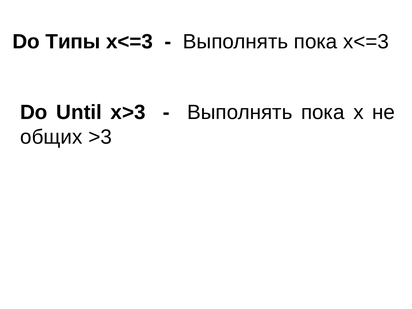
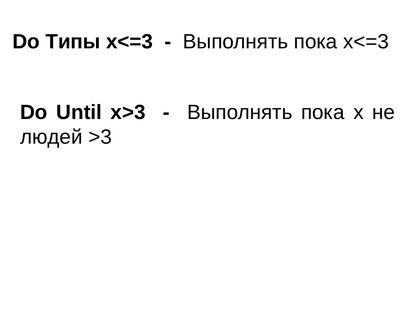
общих: общих -> людей (51, 137)
